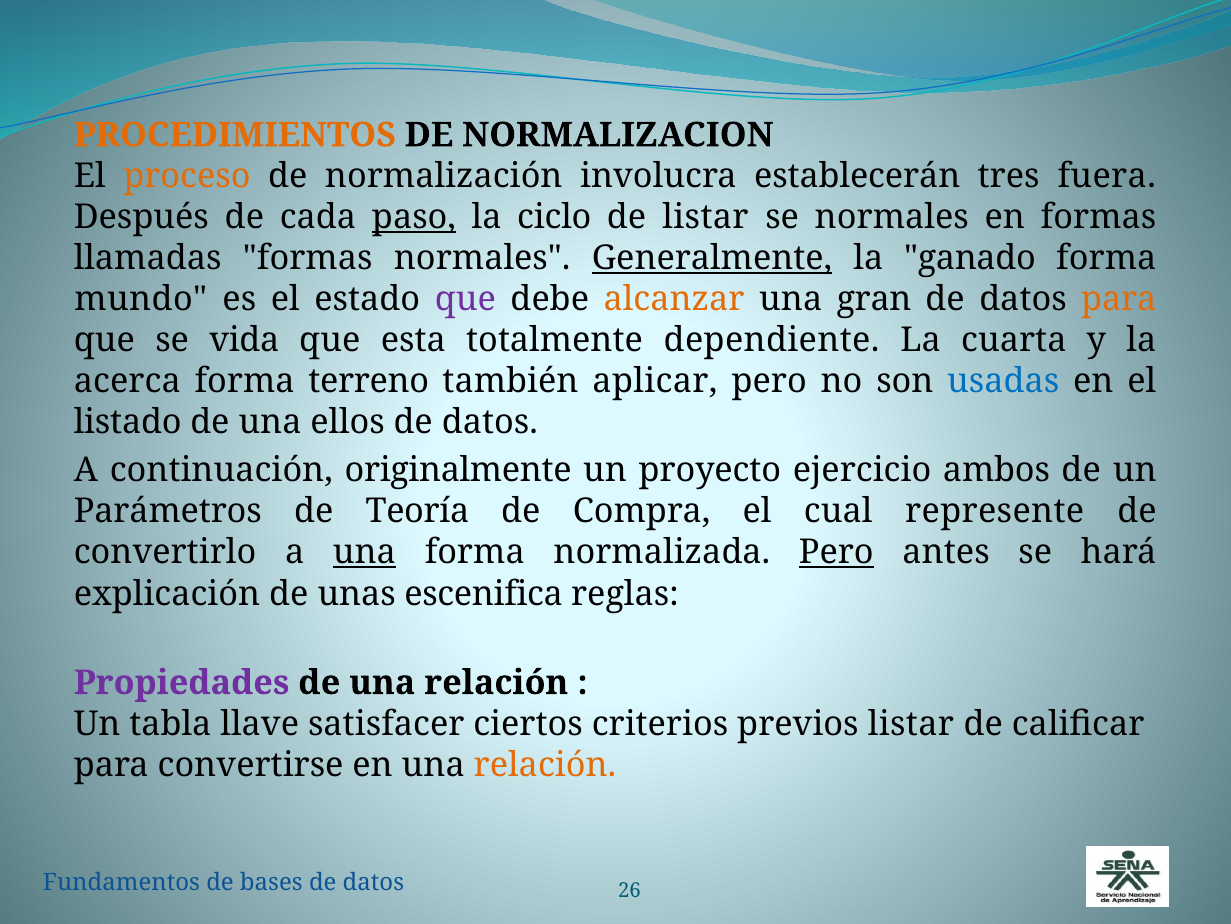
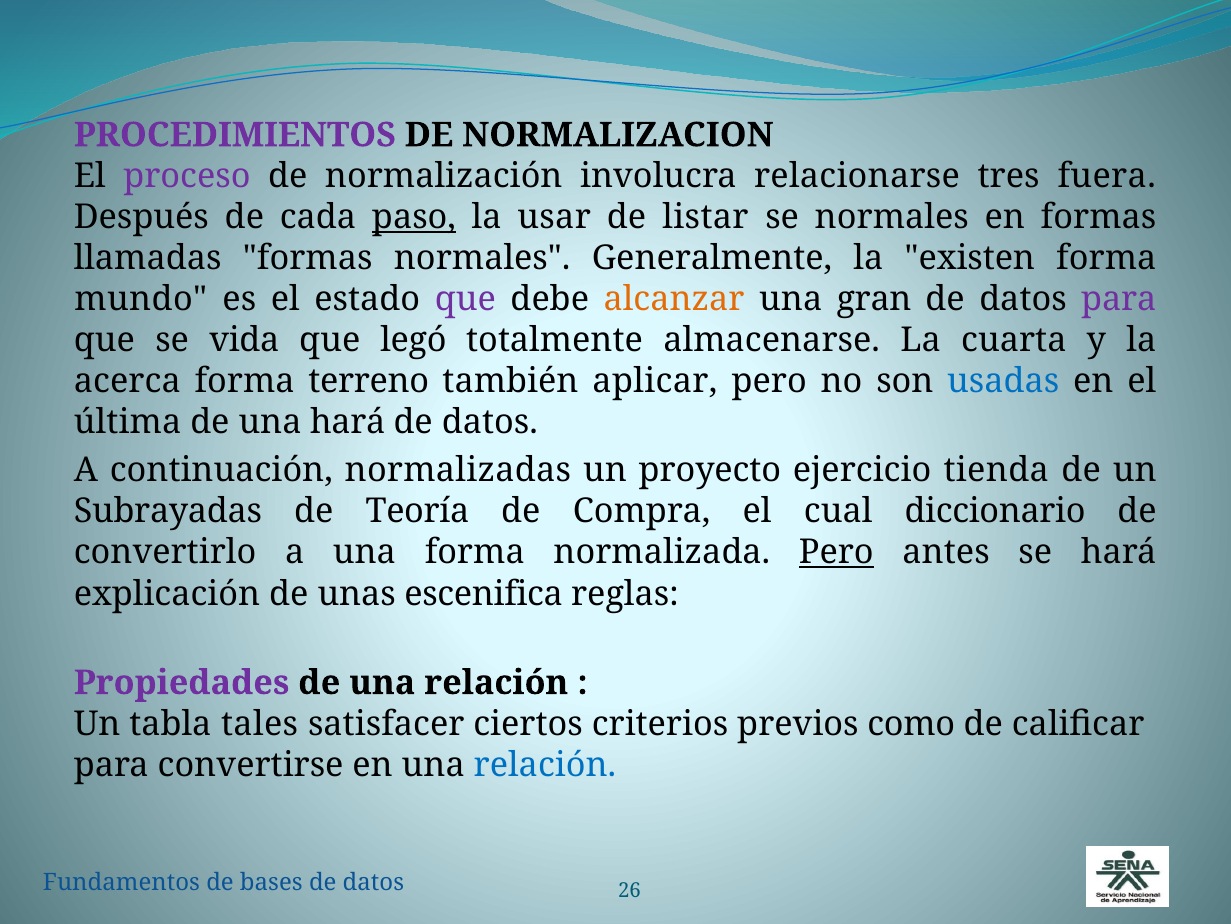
PROCEDIMIENTOS colour: orange -> purple (235, 135)
proceso colour: orange -> purple (187, 176)
establecerán: establecerán -> relacionarse (857, 176)
ciclo: ciclo -> usar (554, 217)
Generalmente underline: present -> none (712, 258)
ganado: ganado -> existen (970, 258)
para colour: orange -> purple (1119, 299)
esta: esta -> legó (413, 340)
dependiente: dependiente -> almacenarse (772, 340)
listado: listado -> última (128, 422)
una ellos: ellos -> hará (348, 422)
originalmente: originalmente -> normalizadas (458, 470)
ambos: ambos -> tienda (996, 470)
Parámetros: Parámetros -> Subrayadas (168, 511)
represente: represente -> diccionario (995, 511)
una underline: present -> none (364, 552)
llave: llave -> tales (260, 723)
previos listar: listar -> como (911, 723)
relación colour: orange -> blue (545, 764)
